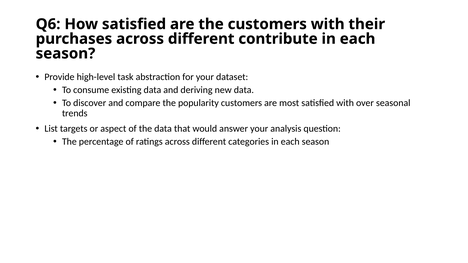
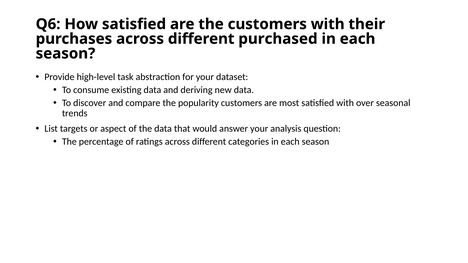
contribute: contribute -> purchased (278, 39)
